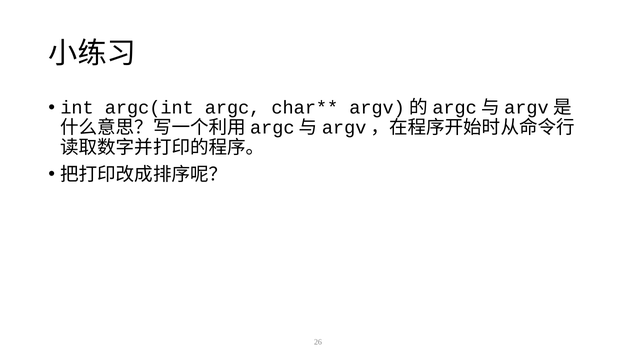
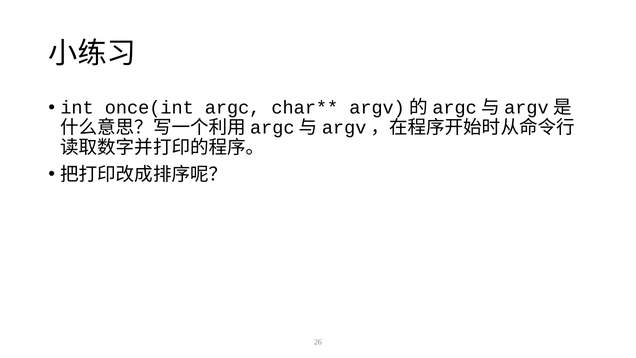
argc(int: argc(int -> once(int (149, 108)
